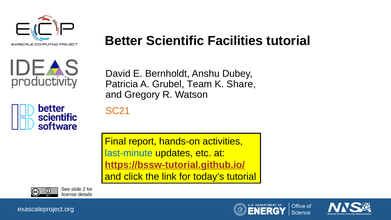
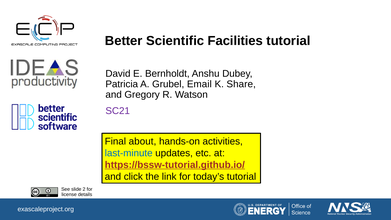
Team: Team -> Email (199, 84)
SC21 colour: orange -> purple (118, 111)
report: report -> about (143, 141)
